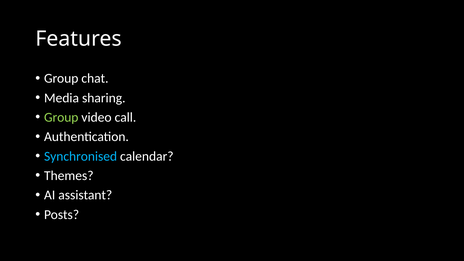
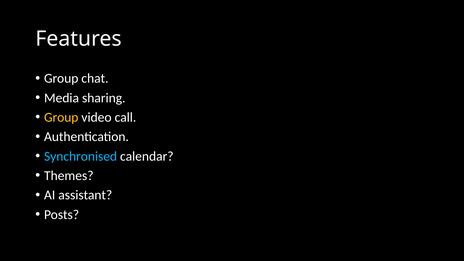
Group colour: light green -> yellow (61, 117)
